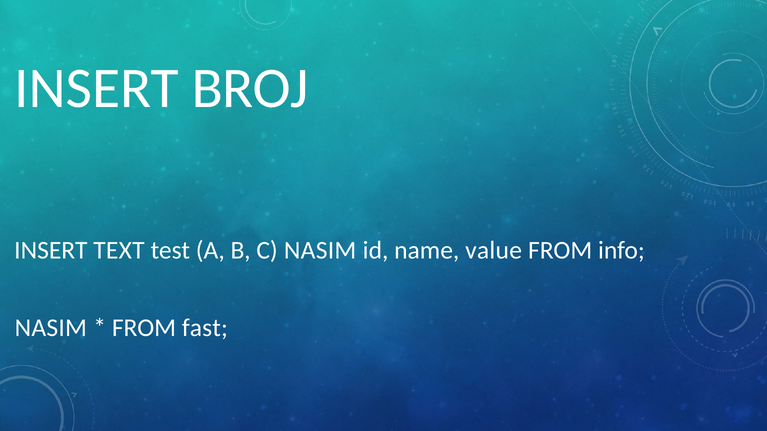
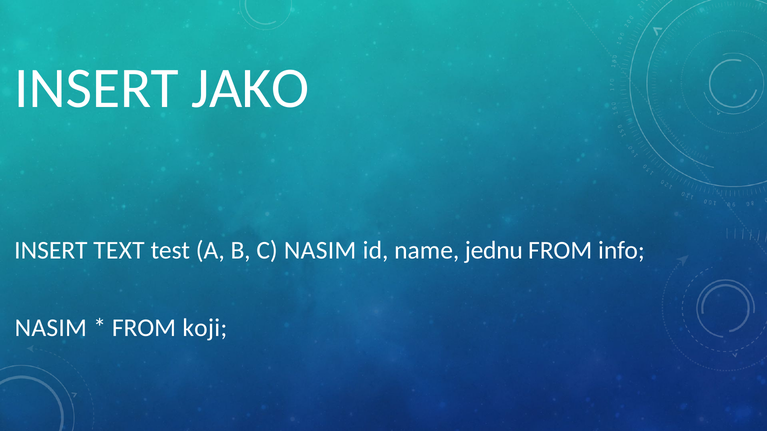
BROJ: BROJ -> JAKO (250, 88)
value: value -> jednu (494, 251)
fast: fast -> koji (205, 328)
